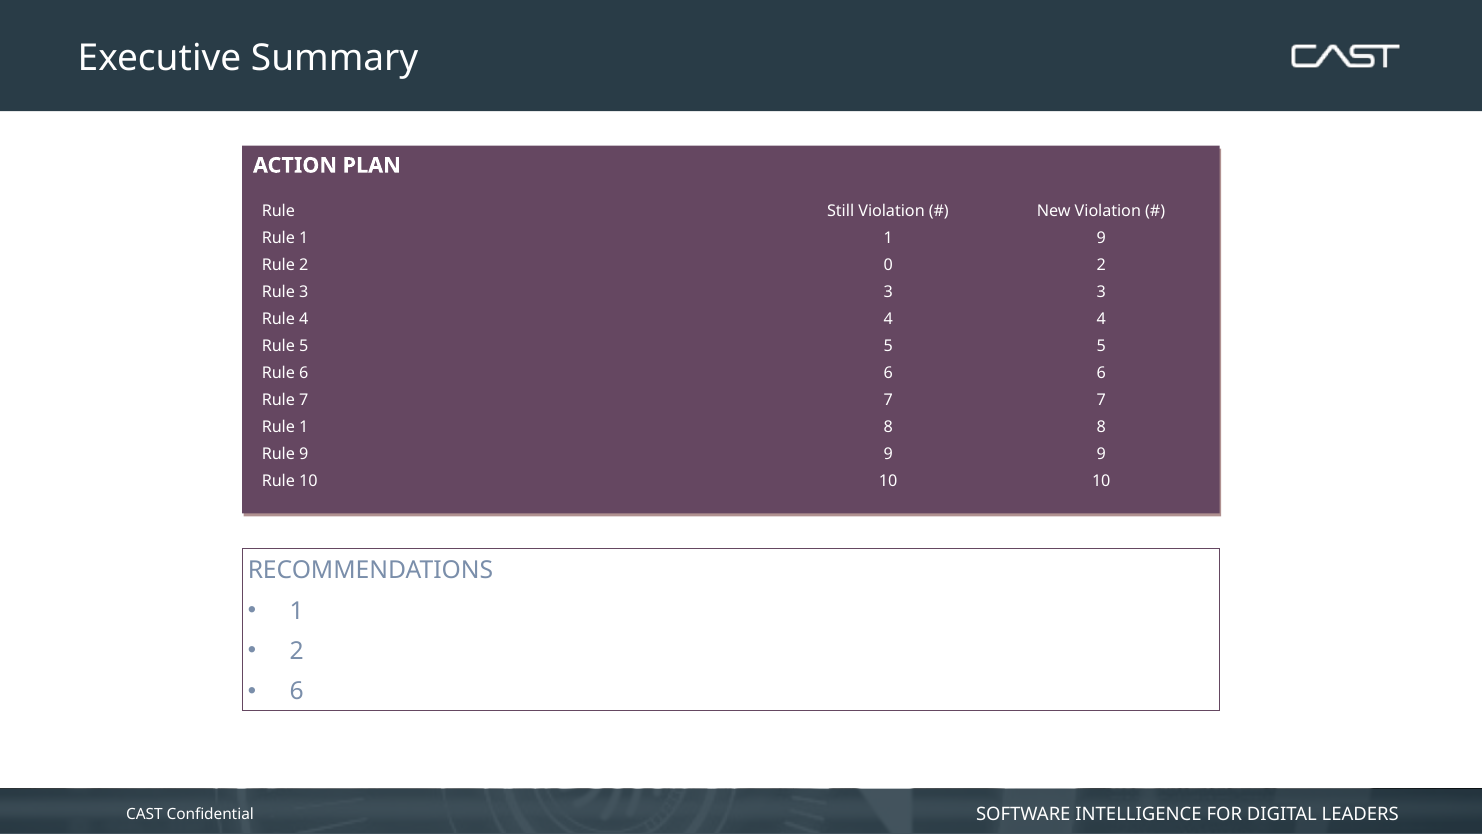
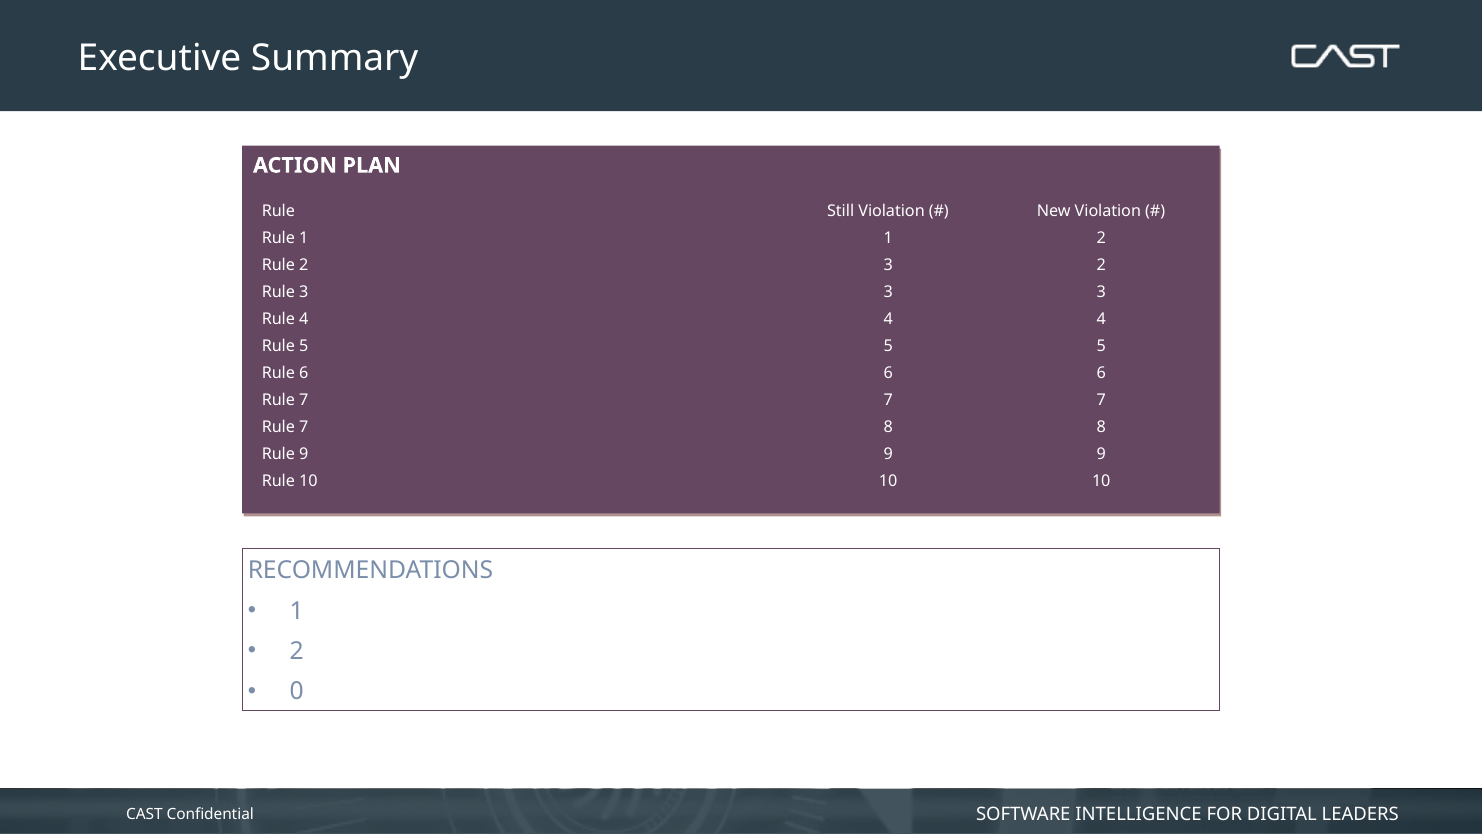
1 9: 9 -> 2 (1101, 238)
2 0: 0 -> 3 (888, 265)
1: 1 -> 7 (304, 427)
6: 6 -> 0 (297, 691)
